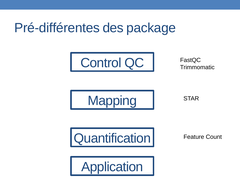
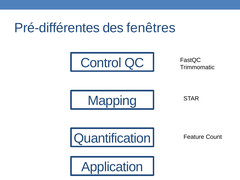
package: package -> fenêtres (151, 28)
